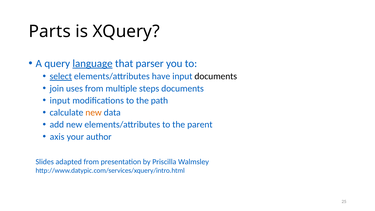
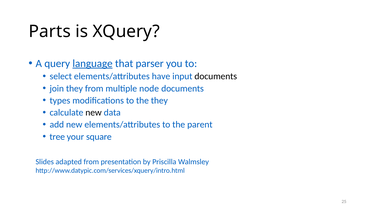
select underline: present -> none (61, 76)
join uses: uses -> they (74, 88)
steps: steps -> node (149, 88)
input: input -> types (60, 100)
the path: path -> they (159, 100)
new colour: orange -> black (94, 113)
axis: axis -> tree (57, 137)
author: author -> square (99, 137)
